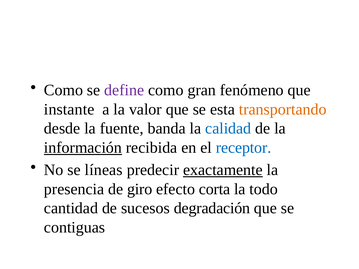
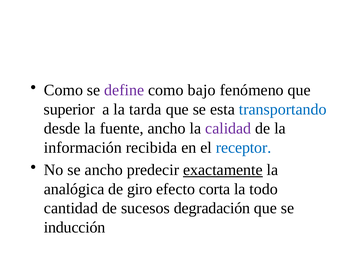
gran: gran -> bajo (202, 90)
instante: instante -> superior (69, 109)
valor: valor -> tarda (145, 109)
transportando colour: orange -> blue (283, 109)
fuente banda: banda -> ancho (167, 129)
calidad colour: blue -> purple (228, 129)
información underline: present -> none (83, 148)
se líneas: líneas -> ancho (104, 170)
presencia: presencia -> analógica (74, 189)
contiguas: contiguas -> inducción (75, 228)
